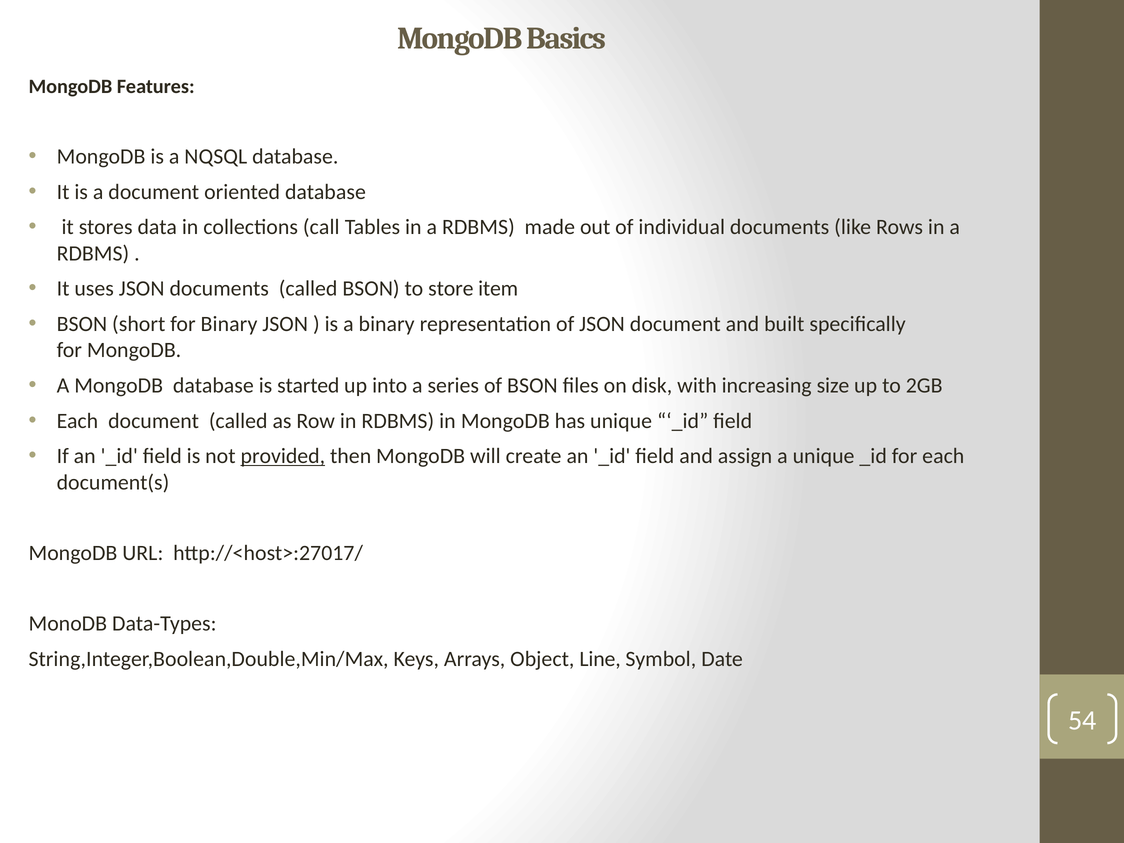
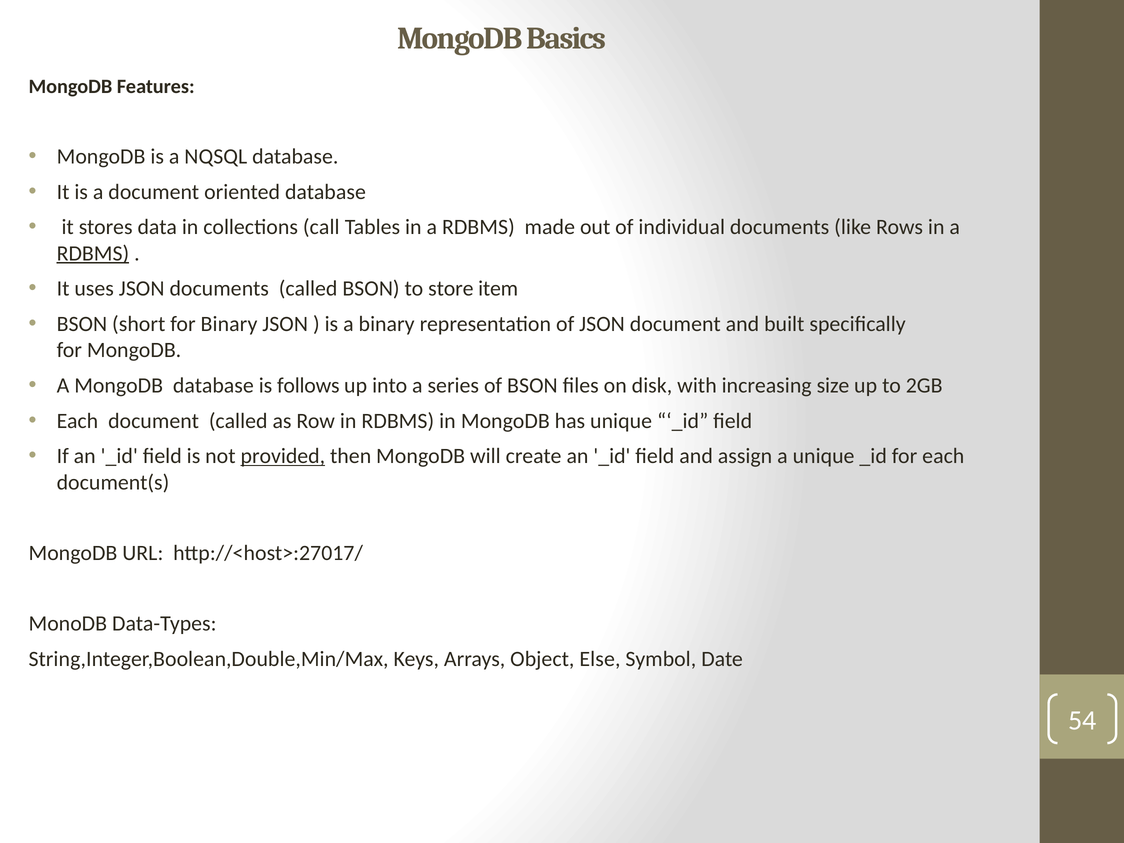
RDBMS underline: none -> present (93, 253)
started: started -> follows (308, 386)
Line: Line -> Else (600, 659)
